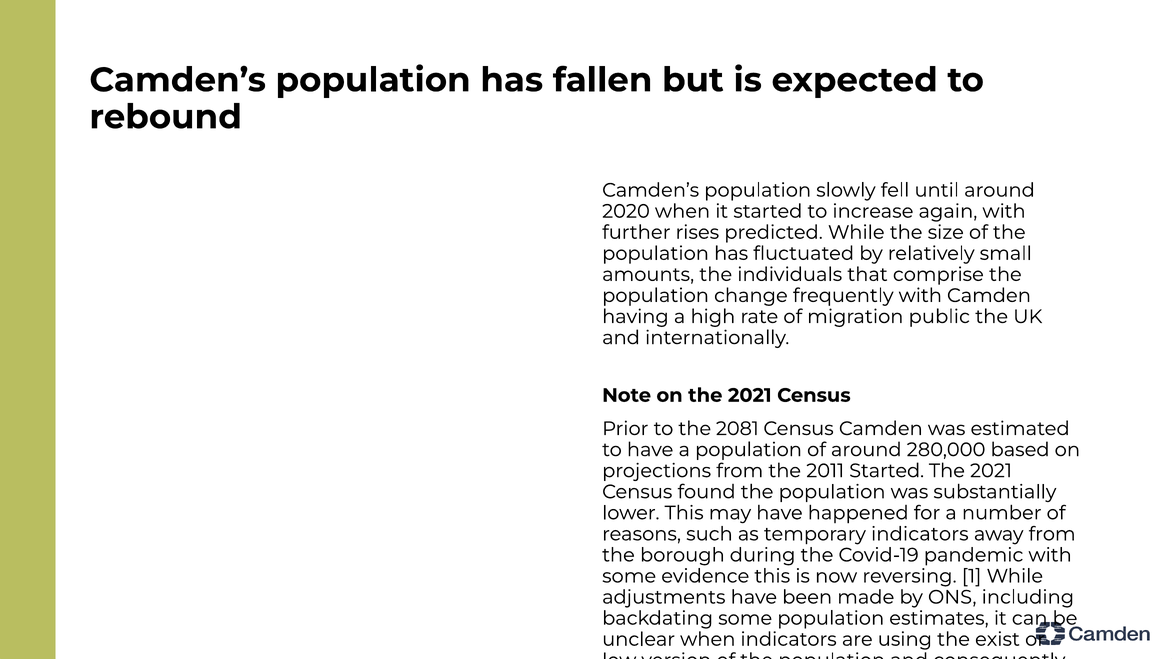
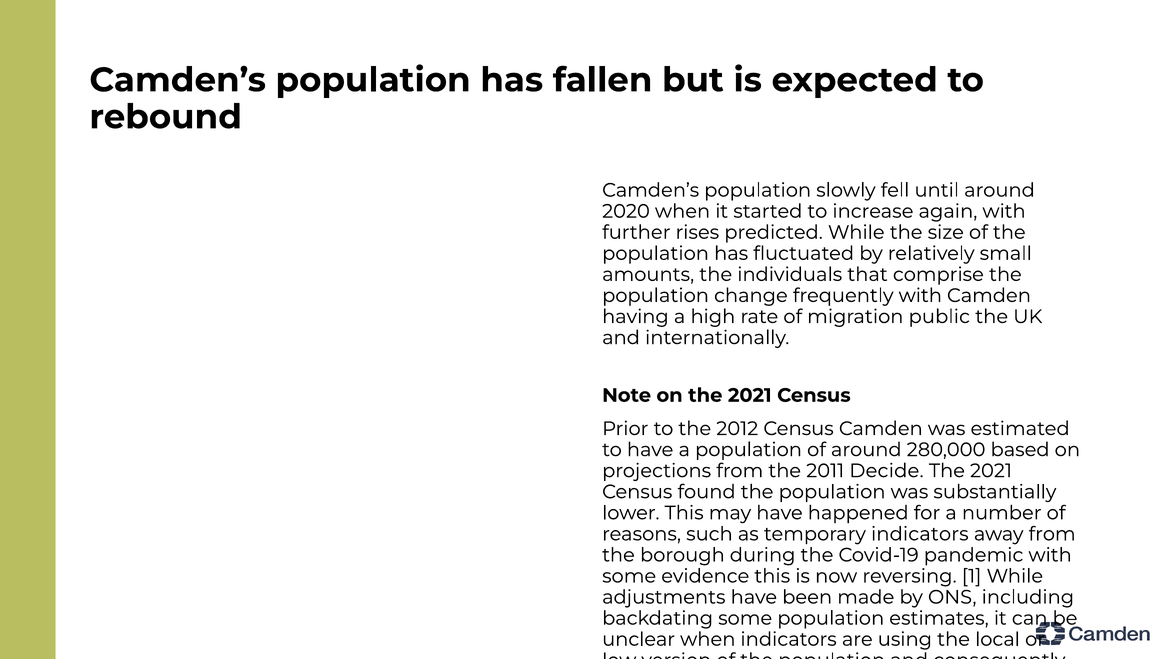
2081: 2081 -> 2012 (737, 429)
2011 Started: Started -> Decide (886, 471)
exist: exist -> local (998, 640)
